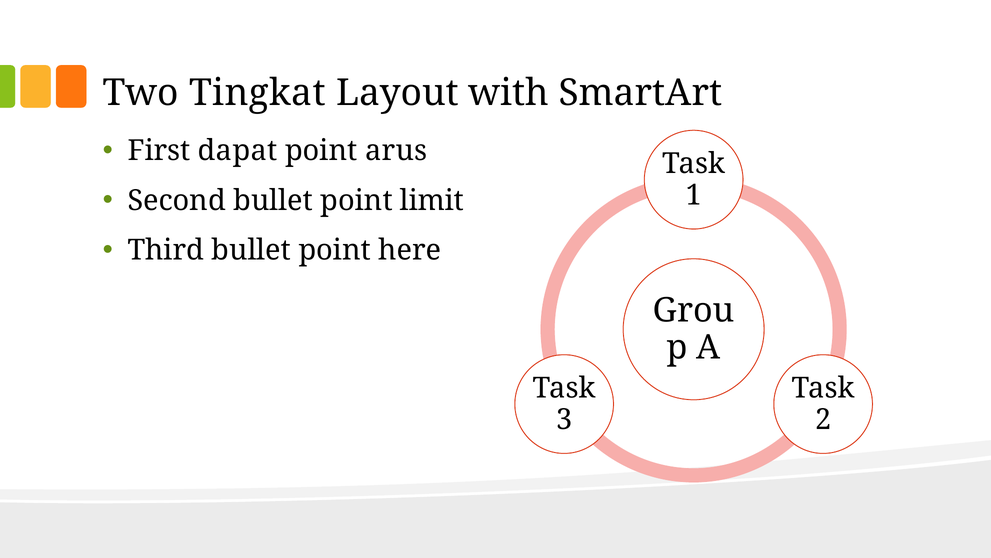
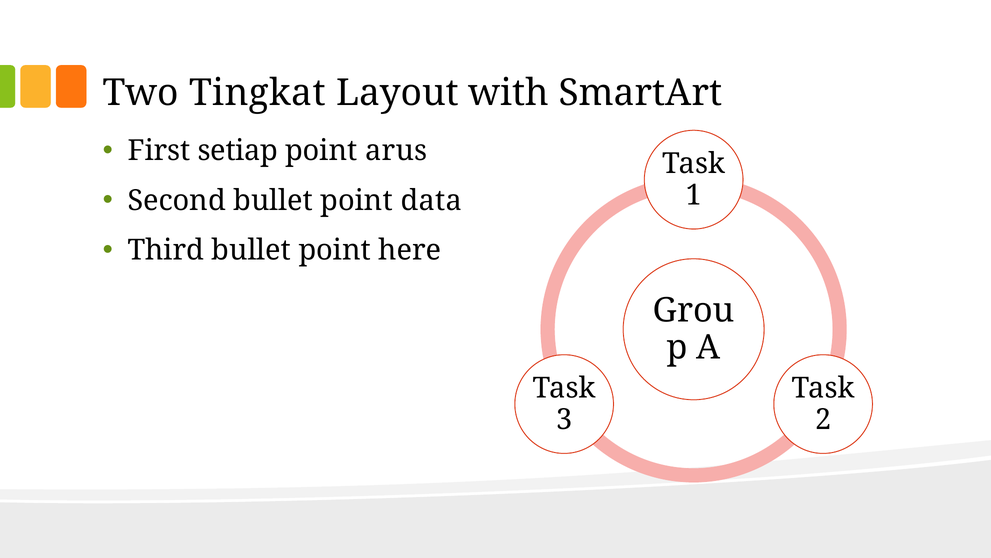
dapat: dapat -> setiap (238, 151)
limit: limit -> data (431, 200)
